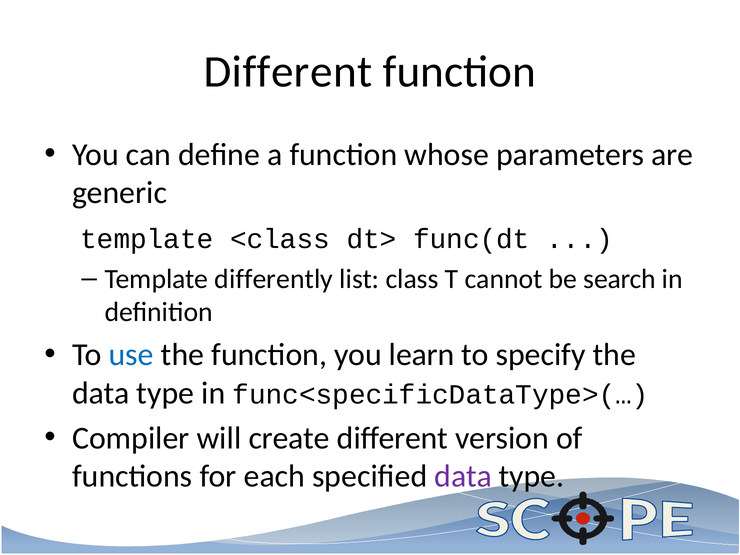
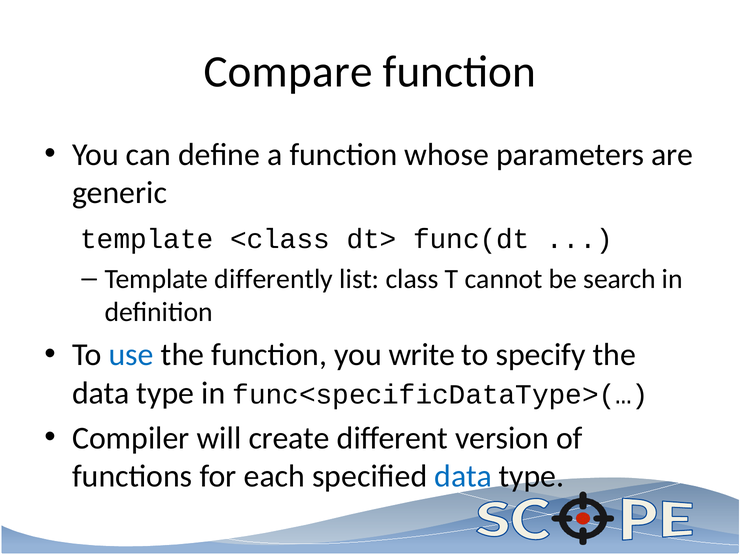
Different: Different -> Compare (288, 72)
learn: learn -> write (422, 355)
data colour: purple -> blue (463, 476)
